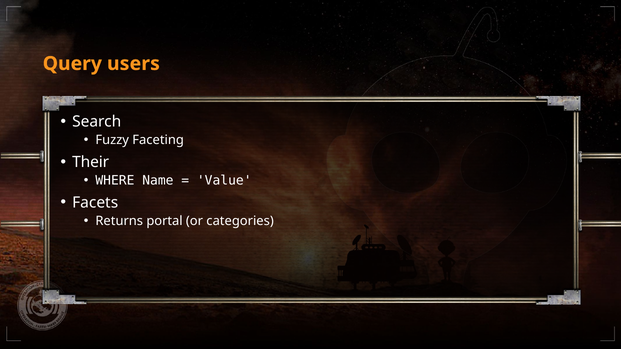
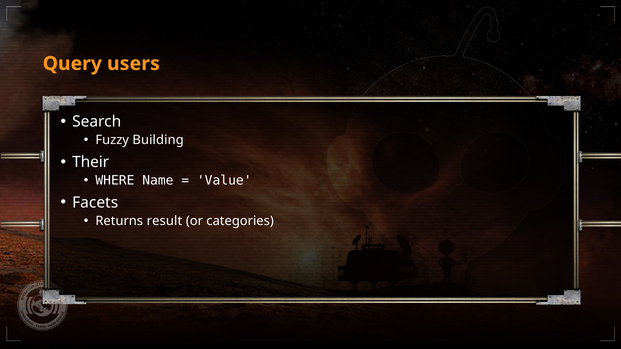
Faceting: Faceting -> Building (158, 140)
portal: portal -> result (164, 221)
